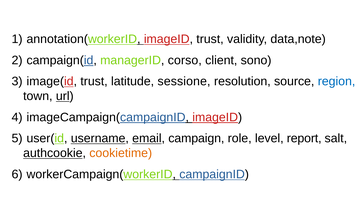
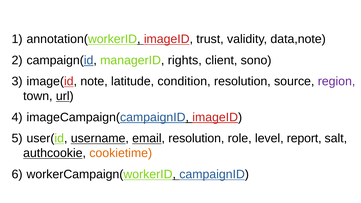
corso: corso -> rights (185, 60)
image(id trust: trust -> note (94, 81)
sessione: sessione -> condition (184, 81)
region colour: blue -> purple (337, 81)
email campaign: campaign -> resolution (196, 138)
